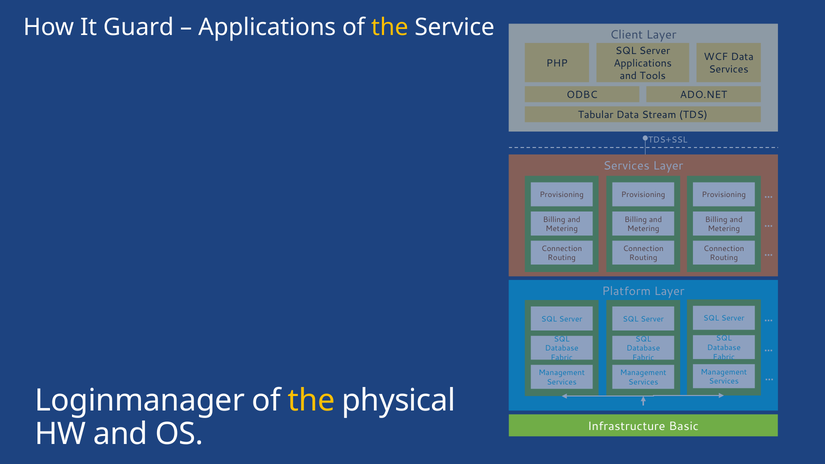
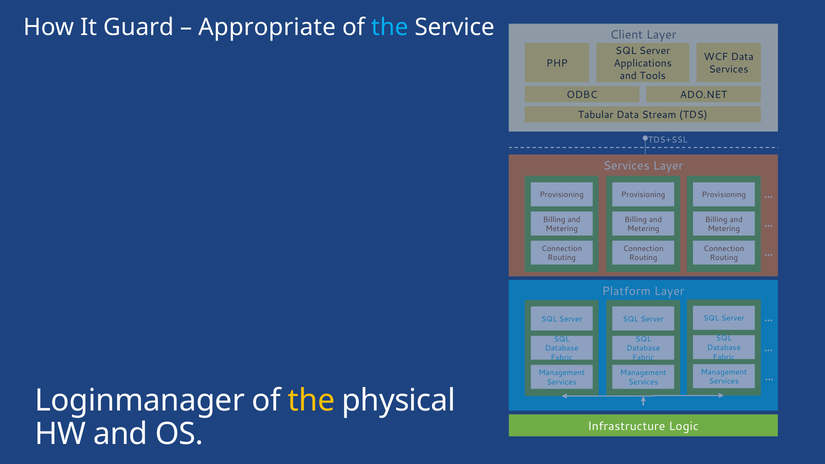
Applications: Applications -> Appropriate (267, 27)
the colour: yellow -> light blue (390, 27)
Basic: Basic -> Logic (684, 426)
